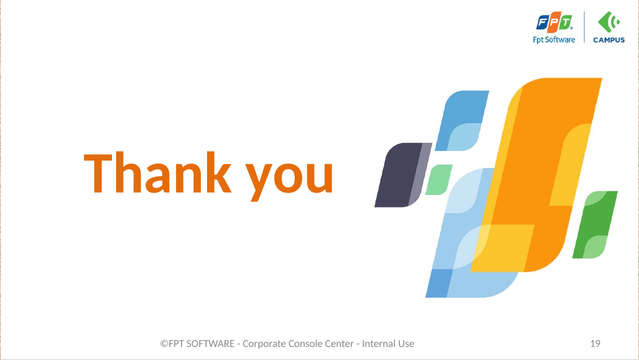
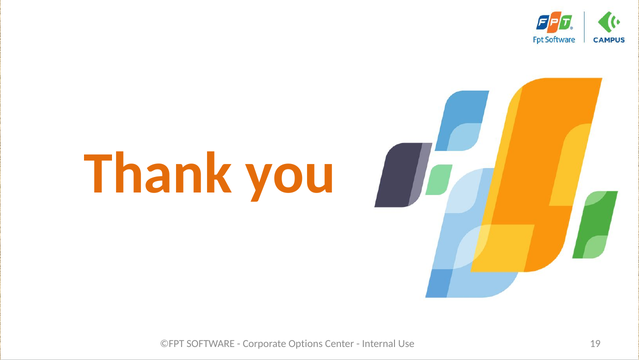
Console: Console -> Options (306, 343)
